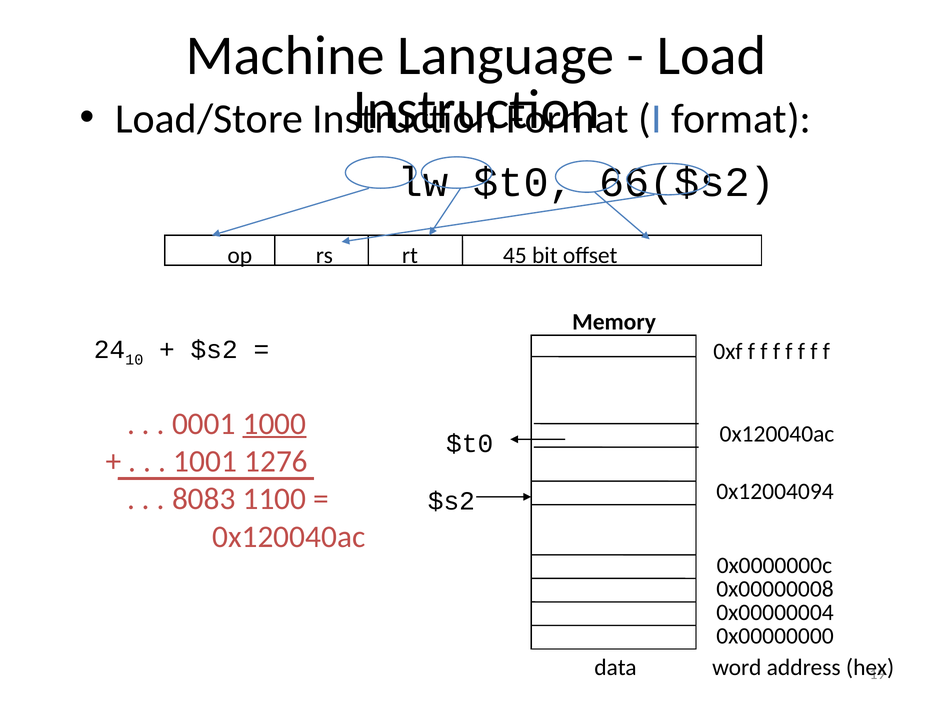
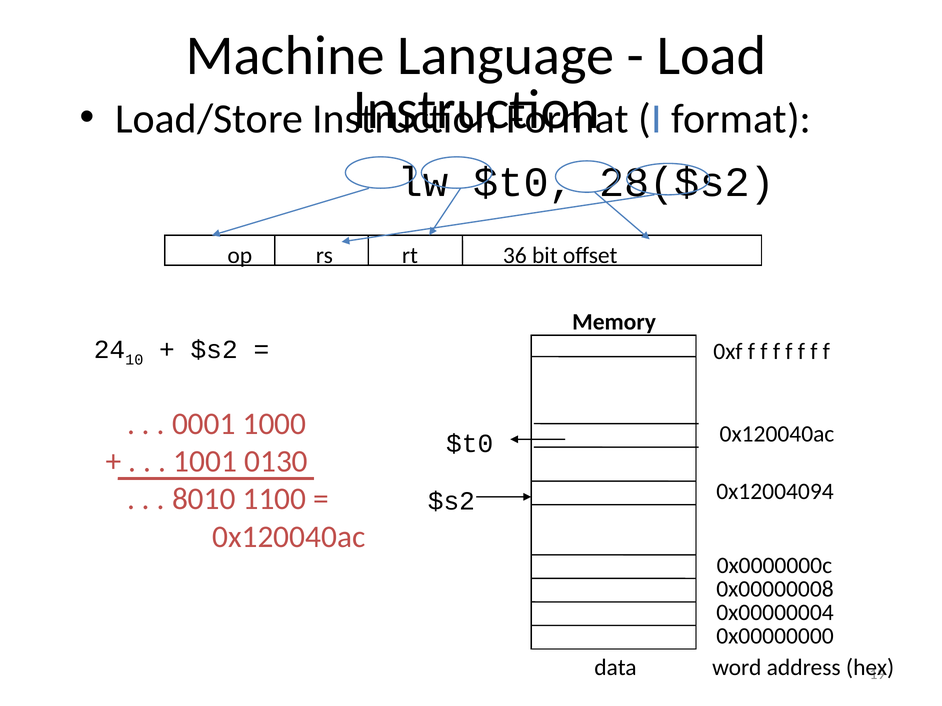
66($s2: 66($s2 -> 28($s2 (687, 183)
45: 45 -> 36 (515, 256)
1000 underline: present -> none (274, 424)
1276: 1276 -> 0130 (276, 462)
8083: 8083 -> 8010 (204, 499)
